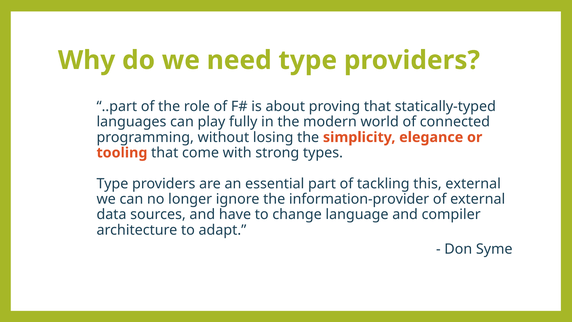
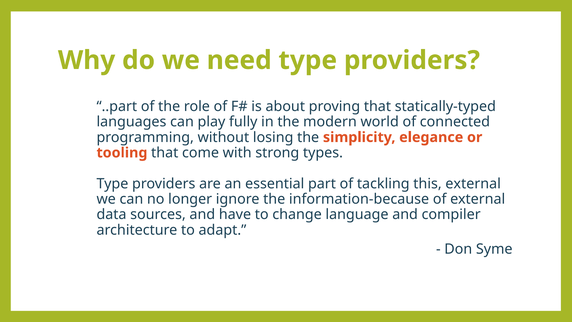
information-provider: information-provider -> information-because (359, 199)
